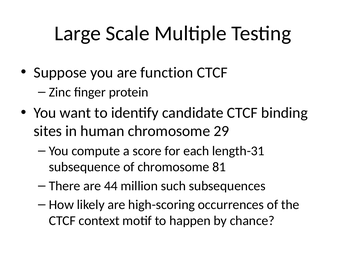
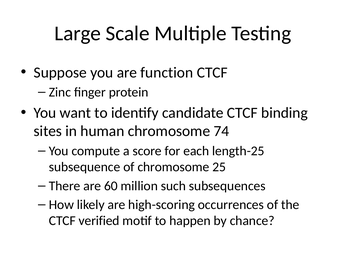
29: 29 -> 74 (221, 131)
length-31: length-31 -> length-25 (238, 151)
81: 81 -> 25 (219, 167)
44: 44 -> 60 (111, 186)
context: context -> verified (99, 221)
